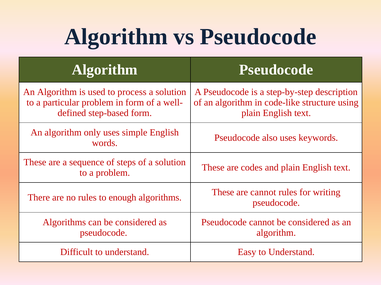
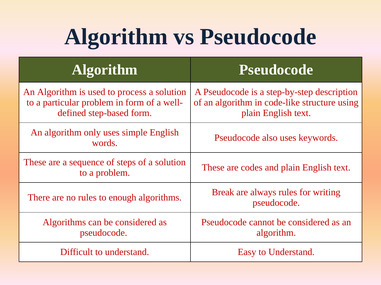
These: These -> Break (223, 193)
are cannot: cannot -> always (263, 193)
